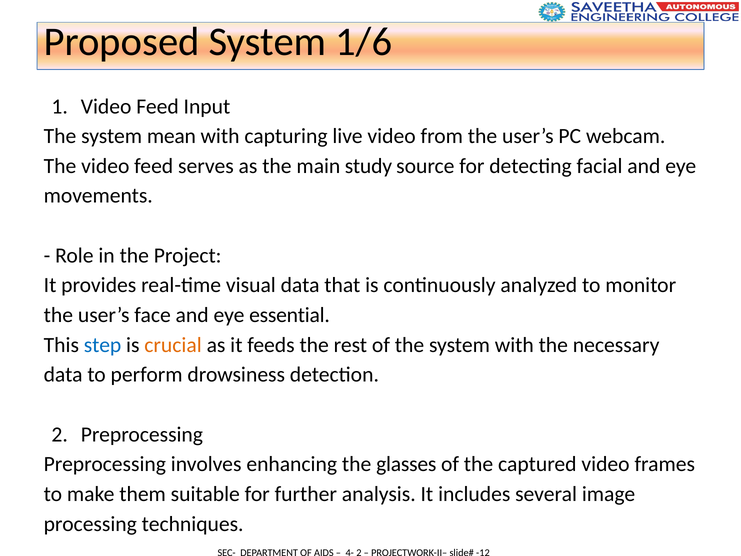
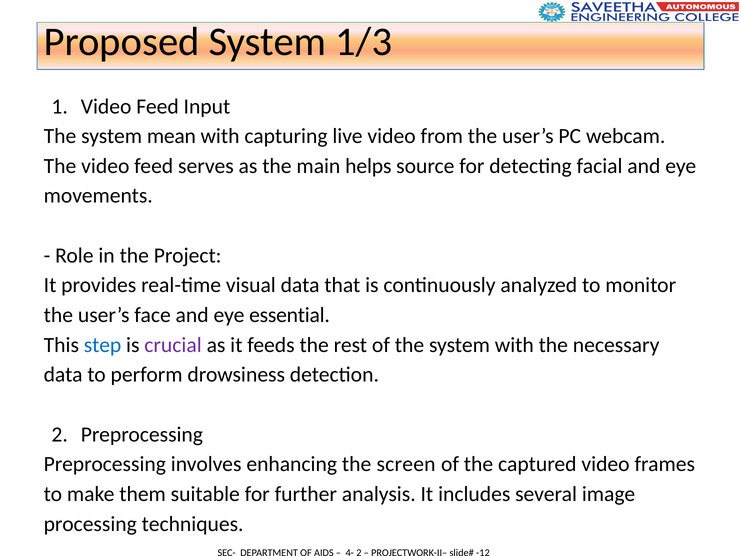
1/6: 1/6 -> 1/3 (364, 42)
study: study -> helps (368, 166)
crucial colour: orange -> purple (173, 345)
glasses: glasses -> screen (406, 464)
